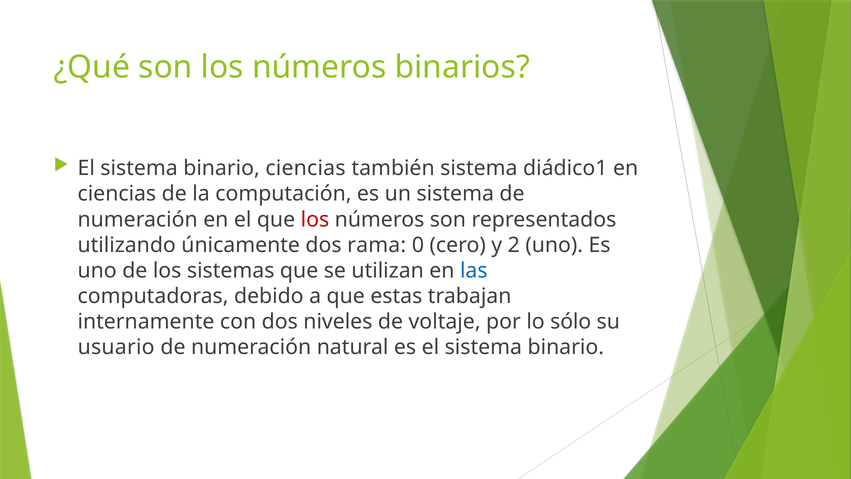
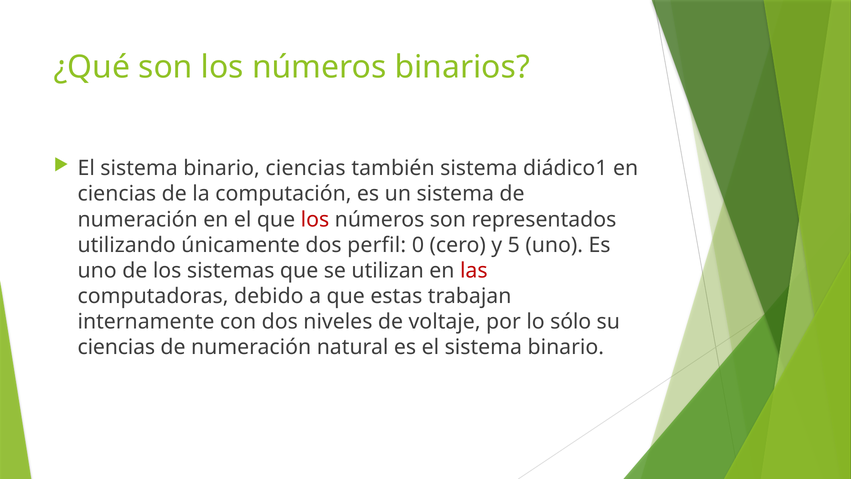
rama: rama -> perfil (377, 245)
2: 2 -> 5 (514, 245)
las colour: blue -> red (474, 270)
usuario: usuario -> ciencias (116, 347)
